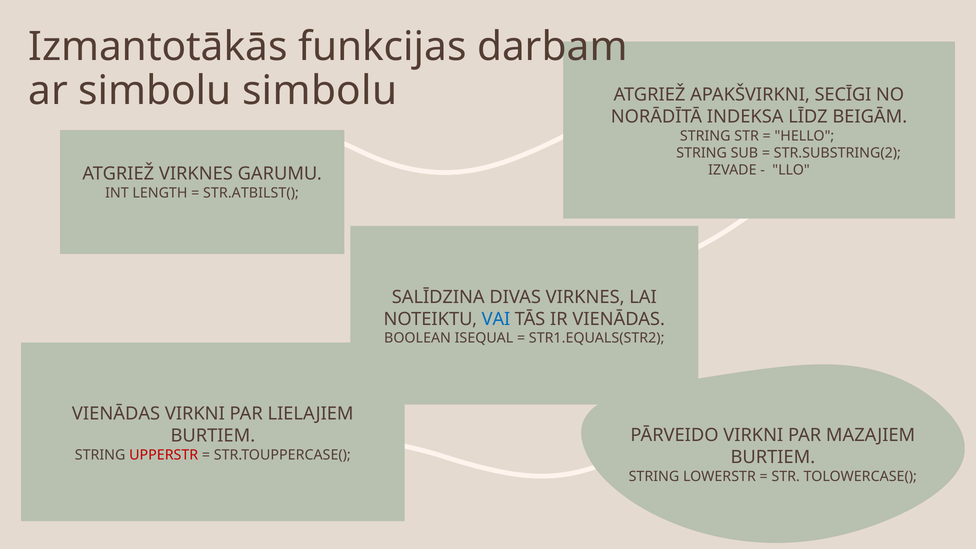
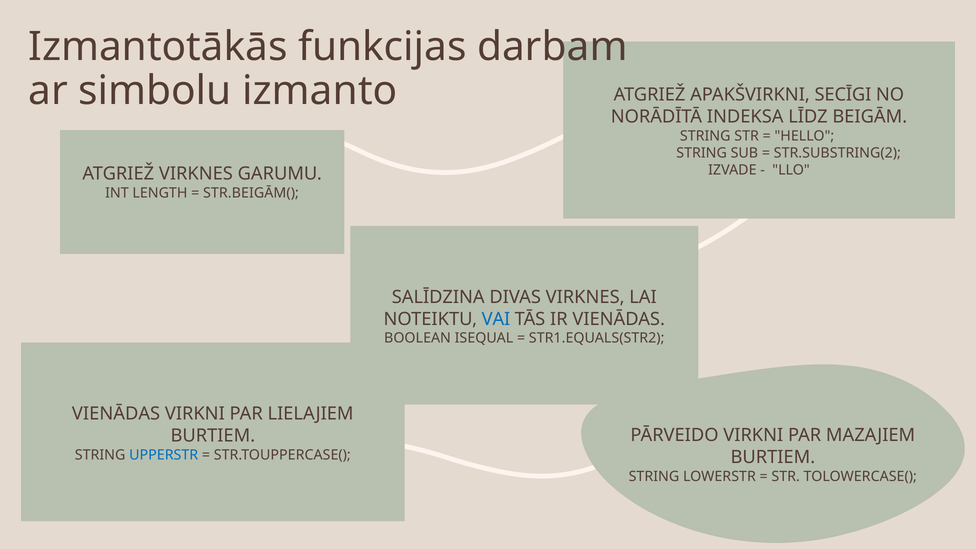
simbolu simbolu: simbolu -> izmanto (320, 91)
STR.ATBILST(: STR.ATBILST( -> STR.BEIGĀM( (251, 193)
UPPERSTR colour: red -> blue (164, 455)
